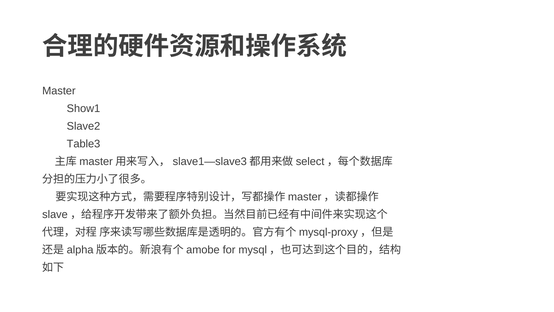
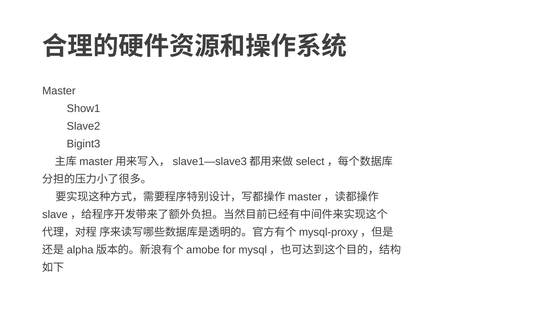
Table3: Table3 -> Bigint3 (83, 144)
